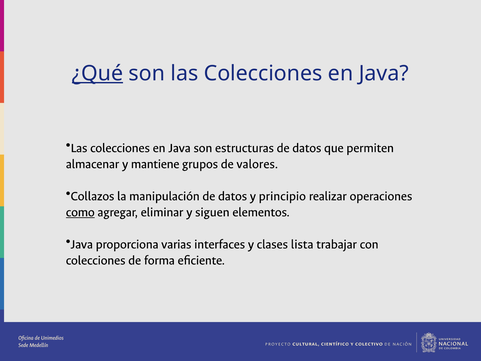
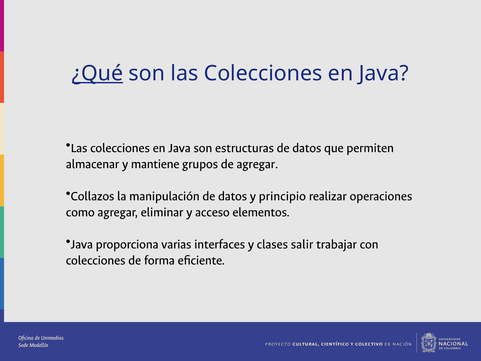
de valores: valores -> agregar (257, 164)
como underline: present -> none (80, 212)
siguen: siguen -> acceso (212, 212)
lista: lista -> salir (302, 244)
